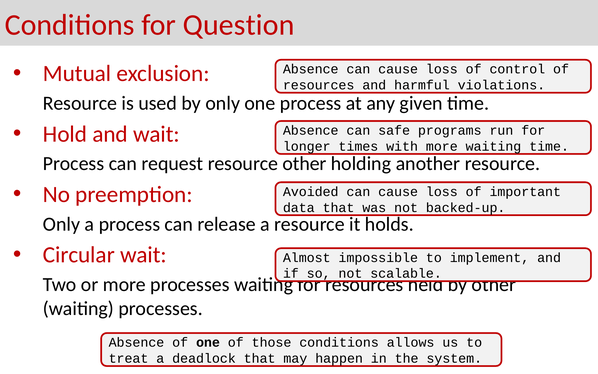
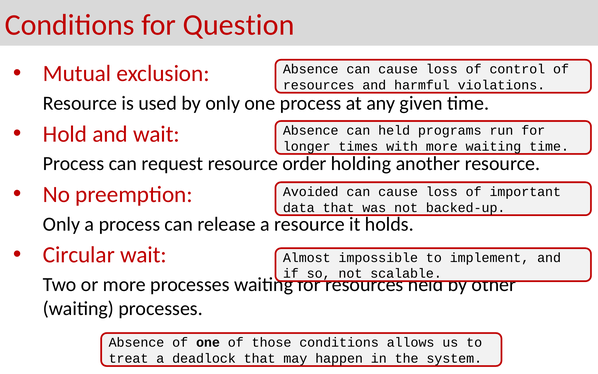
can safe: safe -> held (394, 130)
resource other: other -> order (304, 164)
